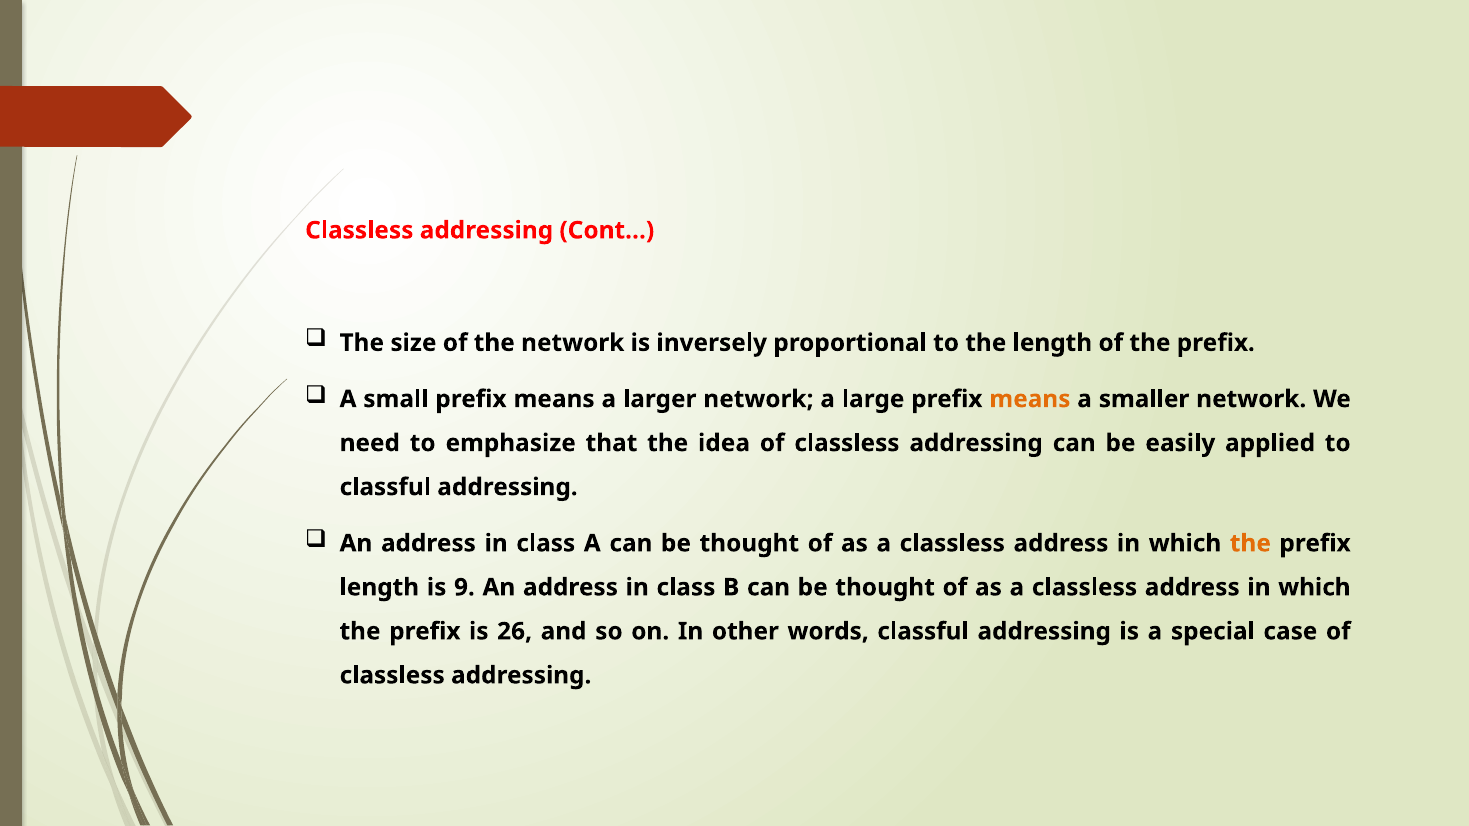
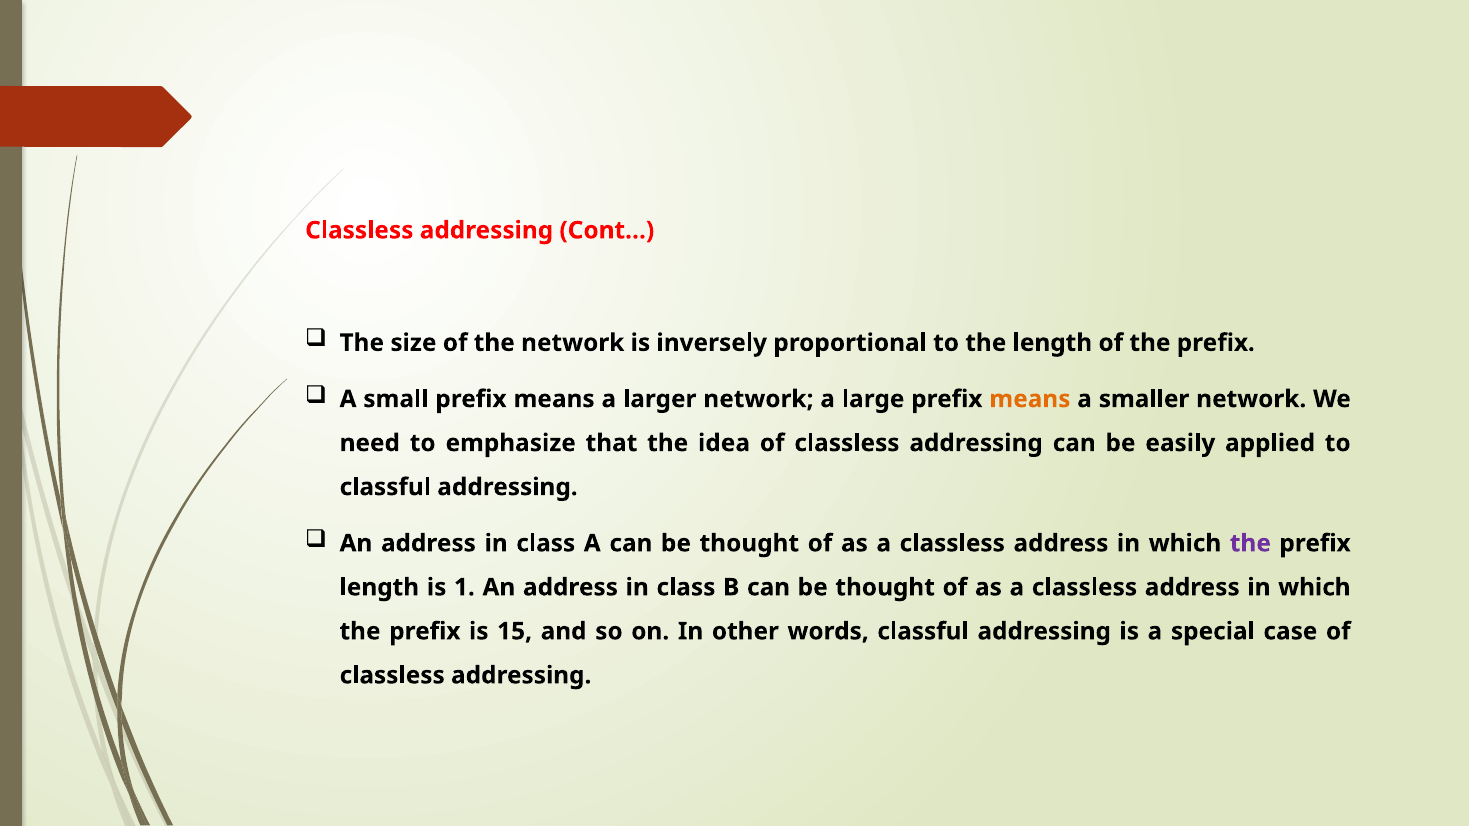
the colour: orange -> purple (1250, 544)
9: 9 -> 1 (464, 588)
26: 26 -> 15 (515, 632)
